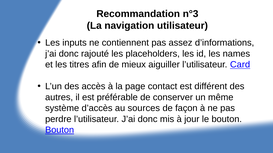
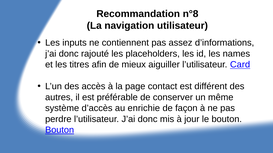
n°3: n°3 -> n°8 (191, 14)
sources: sources -> enrichie (144, 109)
